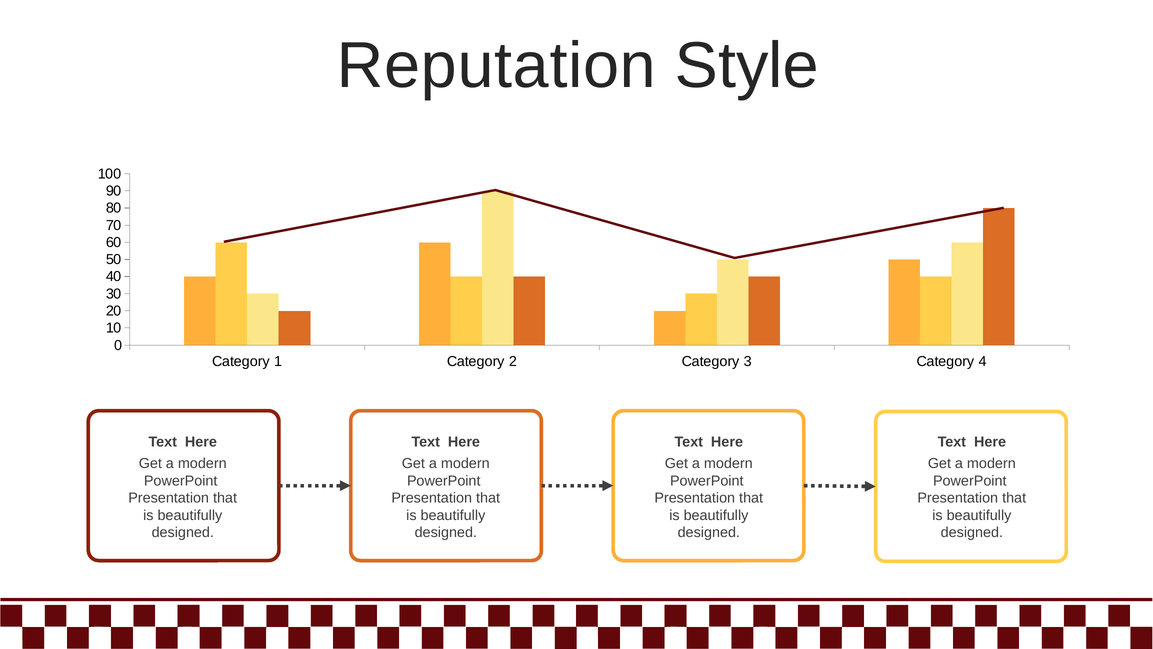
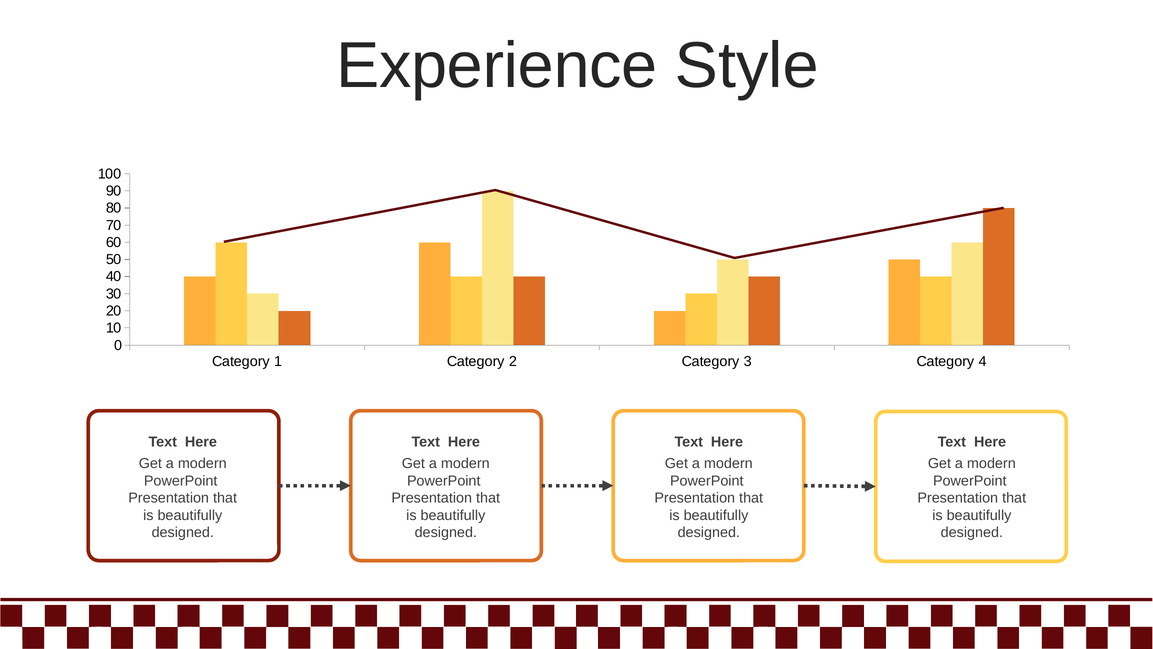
Reputation: Reputation -> Experience (497, 66)
